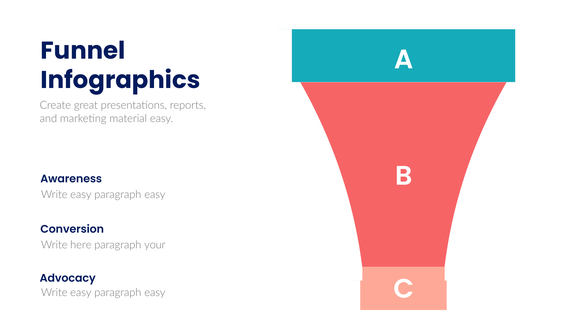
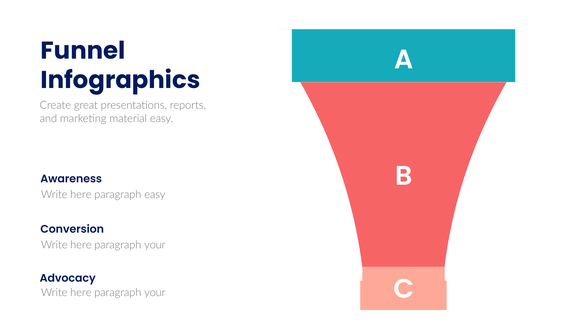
easy: easy -> here (81, 194)
easy: easy -> here (81, 292)
easy: easy -> your (155, 292)
